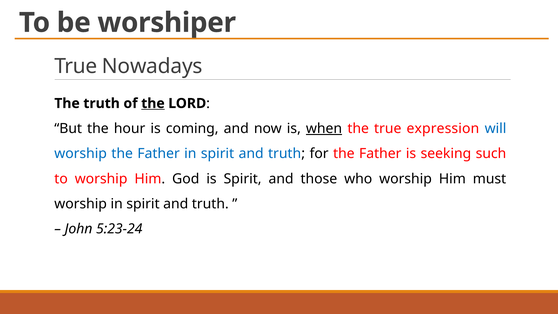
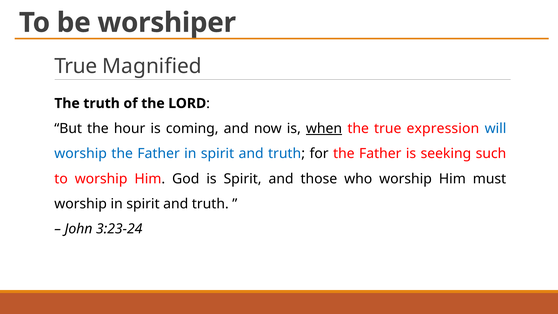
Nowadays: Nowadays -> Magnified (152, 66)
the underline: present -> none (153, 103)
5:23-24: 5:23-24 -> 3:23-24 (119, 229)
